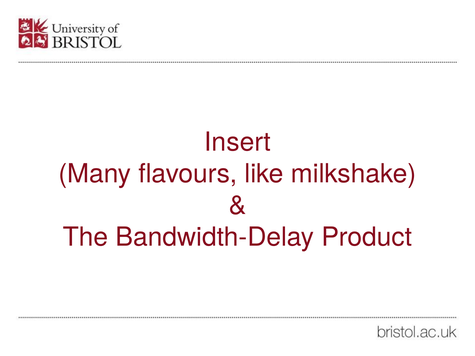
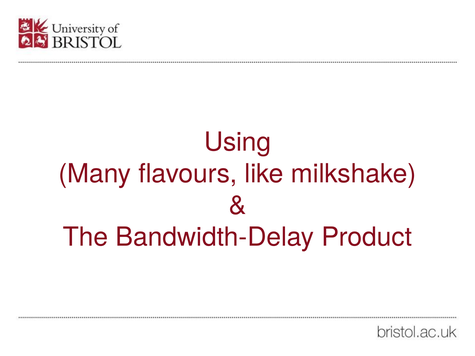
Insert: Insert -> Using (238, 142)
